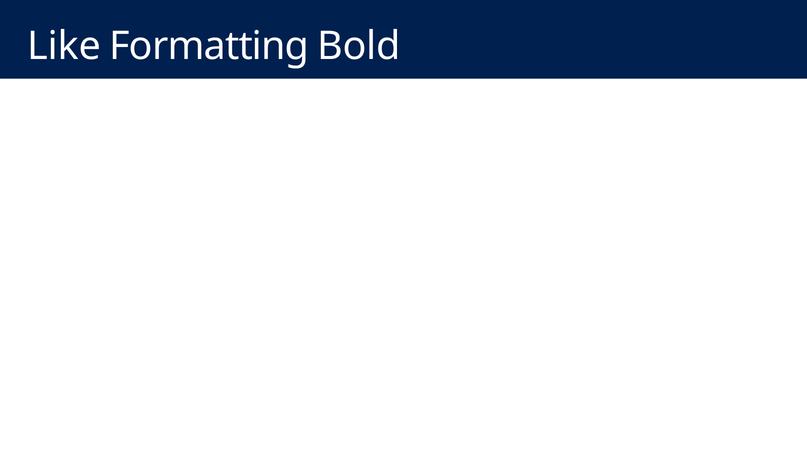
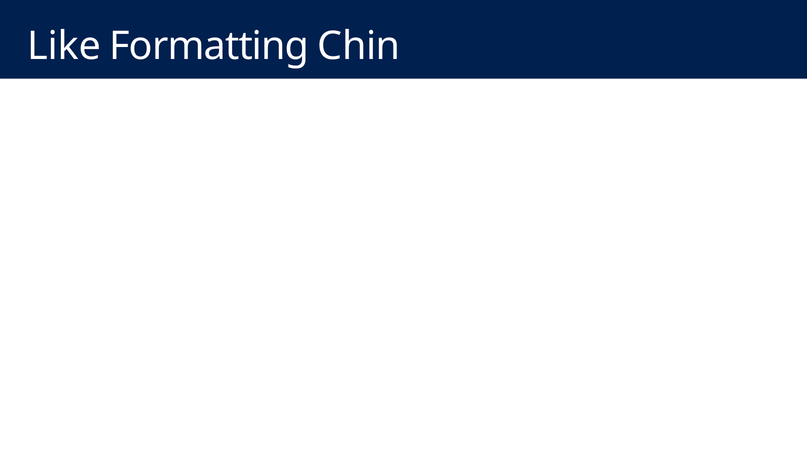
Formatting Bold: Bold -> Chin (359, 46)
